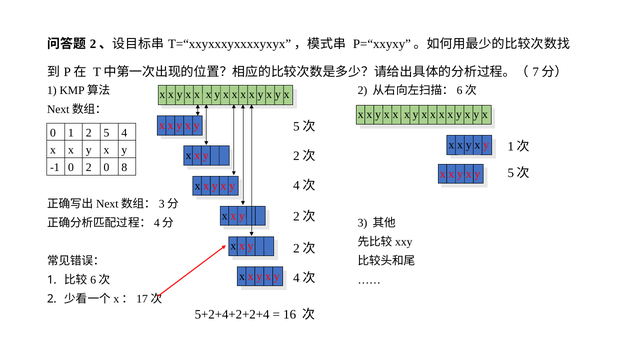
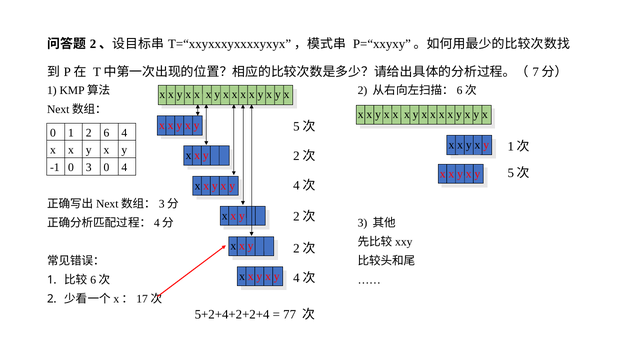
5: 5 -> 6 (106, 133)
0 2: 2 -> 3 (89, 167)
0 8: 8 -> 4 (124, 167)
16: 16 -> 77 (290, 315)
